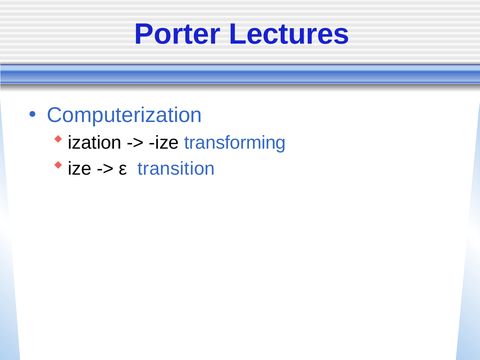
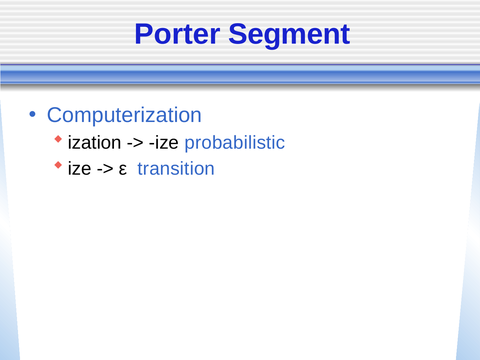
Lectures: Lectures -> Segment (289, 34)
transforming: transforming -> probabilistic (235, 143)
